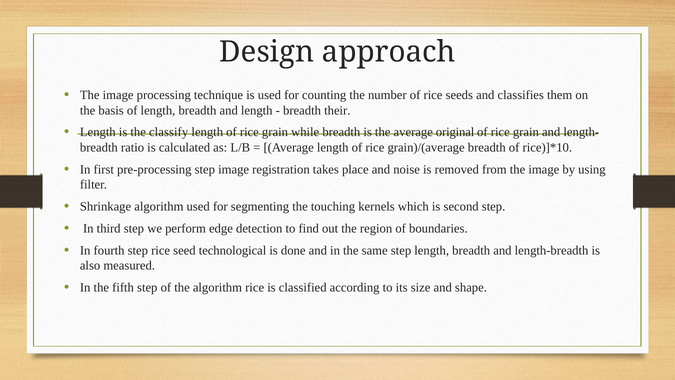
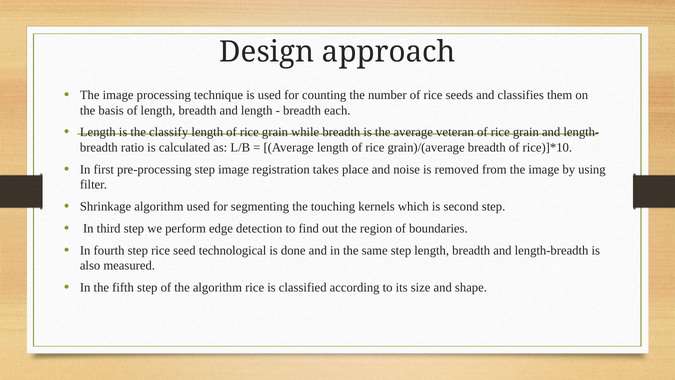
their: their -> each (337, 110)
original: original -> veteran (455, 132)
